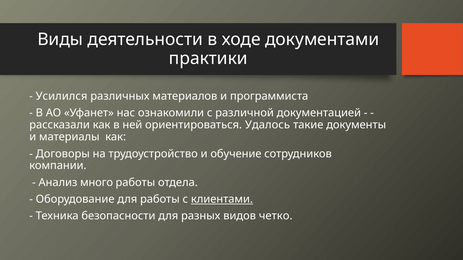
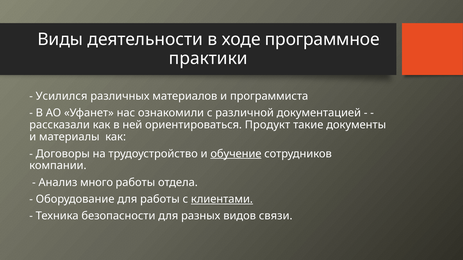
документами: документами -> программное (322, 40)
Удалось: Удалось -> Продукт (268, 125)
обучение underline: none -> present (236, 154)
четко: четко -> связи (276, 216)
